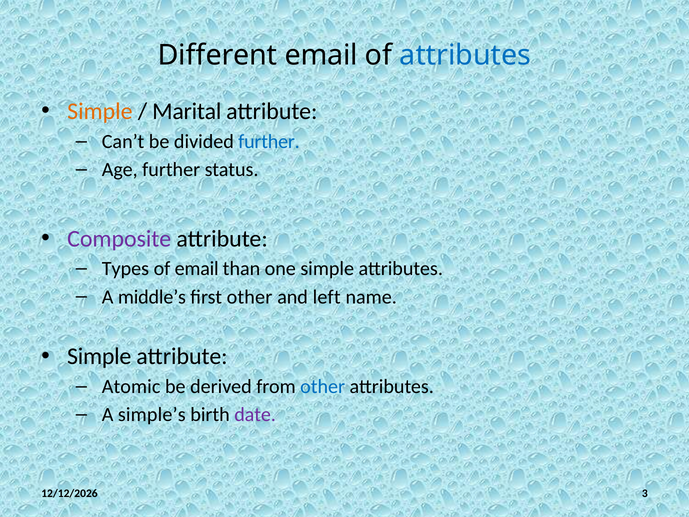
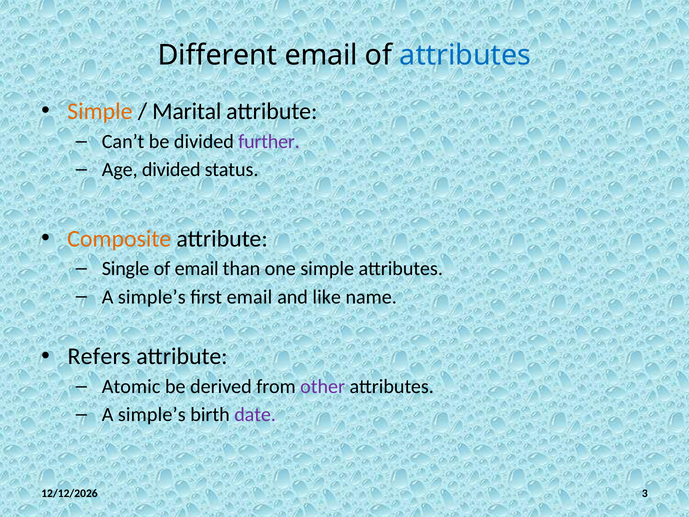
further colour: blue -> purple (269, 141)
Age further: further -> divided (171, 170)
Composite colour: purple -> orange (119, 238)
Types: Types -> Single (126, 269)
middle’s: middle’s -> simple’s (152, 297)
first other: other -> email (249, 297)
left: left -> like (327, 297)
Simple: Simple -> Refers (99, 356)
other colour: blue -> purple (323, 386)
